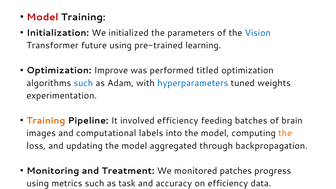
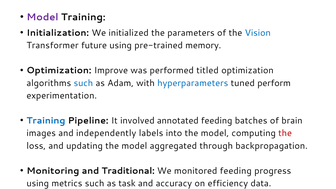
Model colour: red -> purple (42, 17)
learning: learning -> memory (203, 45)
weights: weights -> perform (274, 83)
Training colour: orange -> blue (46, 121)
involved efficiency: efficiency -> annotated (178, 121)
computational: computational -> independently (106, 133)
the colour: orange -> red (285, 133)
Treatment: Treatment -> Traditional (128, 171)
monitored patches: patches -> feeding (236, 171)
